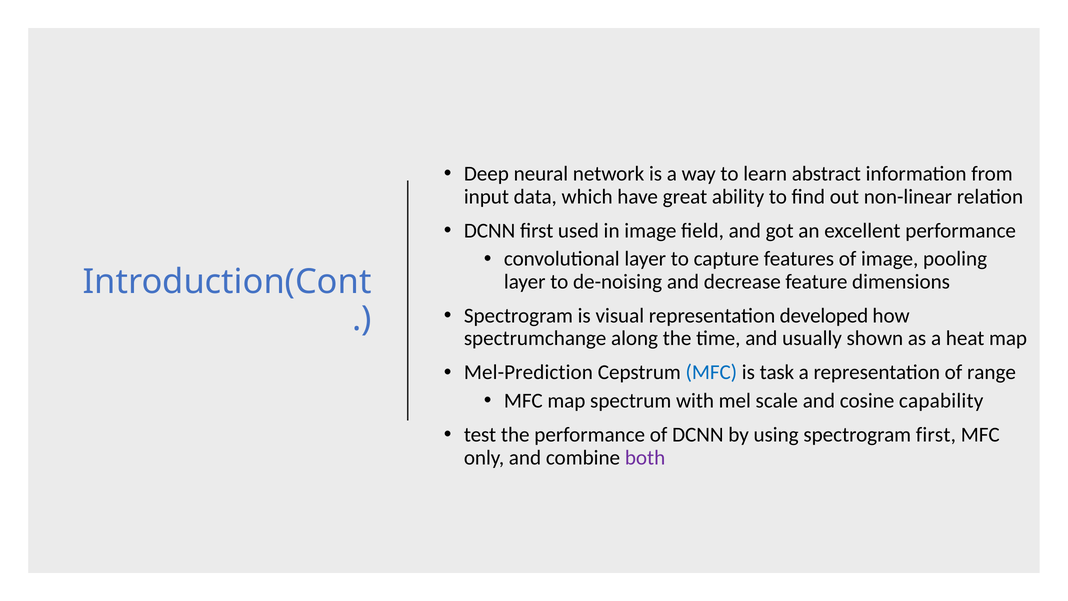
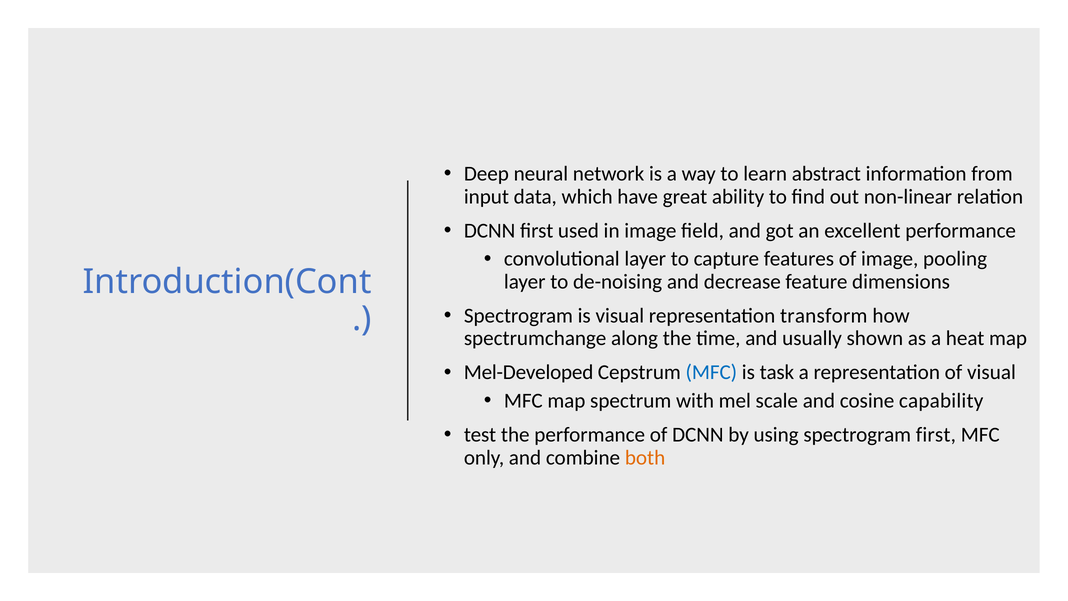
developed: developed -> transform (824, 316)
Mel-Prediction: Mel-Prediction -> Mel-Developed (529, 372)
of range: range -> visual (991, 372)
both colour: purple -> orange (645, 457)
